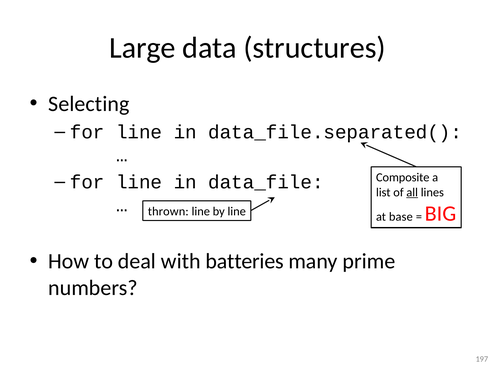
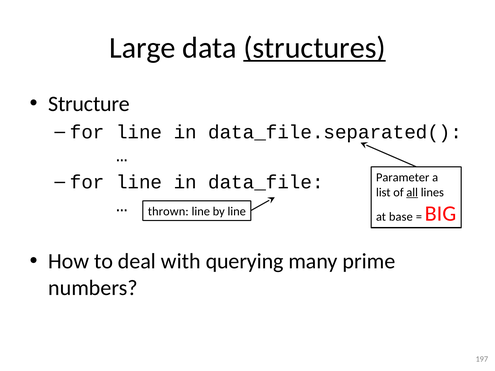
structures underline: none -> present (315, 48)
Selecting: Selecting -> Structure (89, 104)
Composite: Composite -> Parameter (403, 178)
batteries: batteries -> querying (245, 262)
